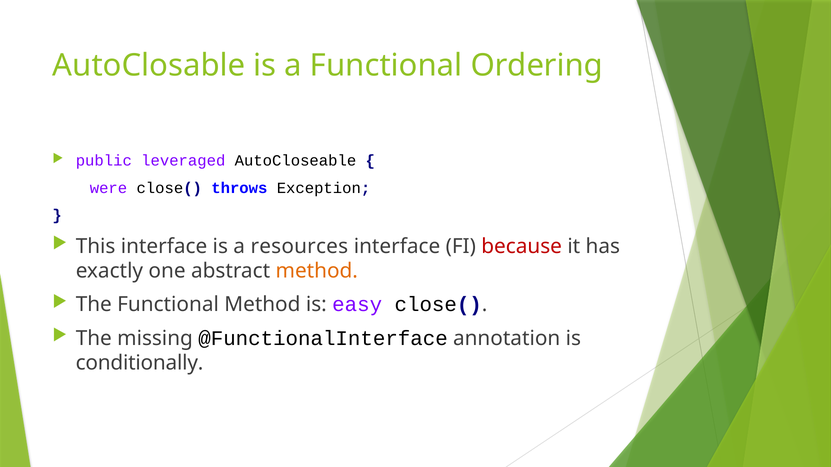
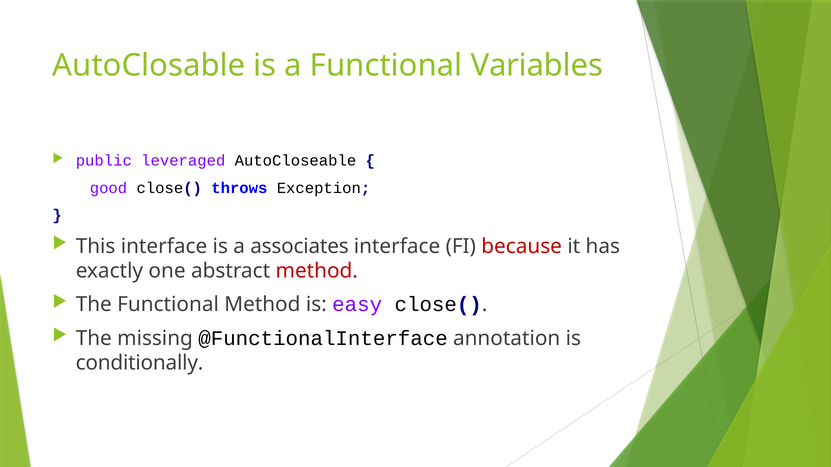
Ordering: Ordering -> Variables (537, 66)
were: were -> good (108, 188)
resources: resources -> associates (300, 246)
method colour: orange -> red (317, 271)
